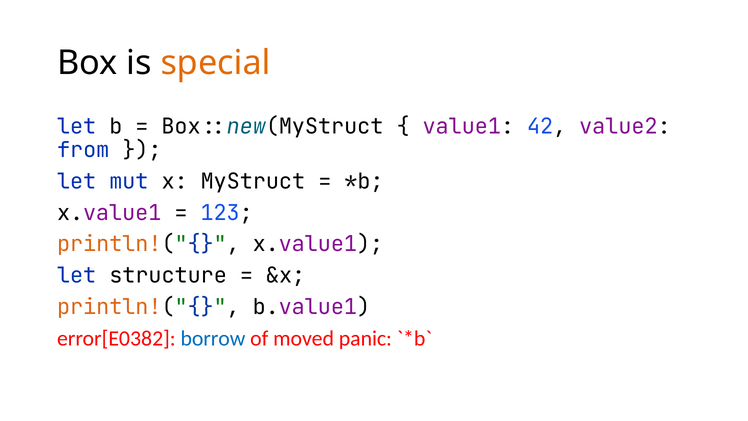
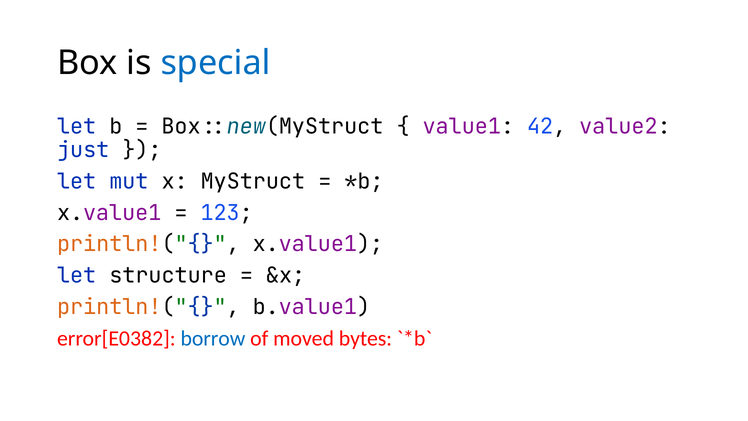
special colour: orange -> blue (216, 63)
from: from -> just (83, 150)
panic: panic -> bytes (365, 338)
